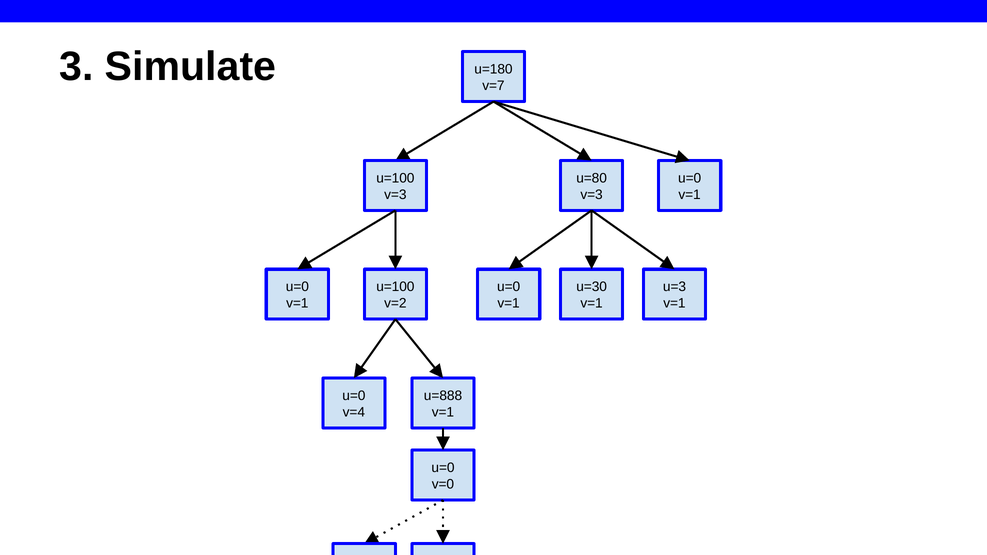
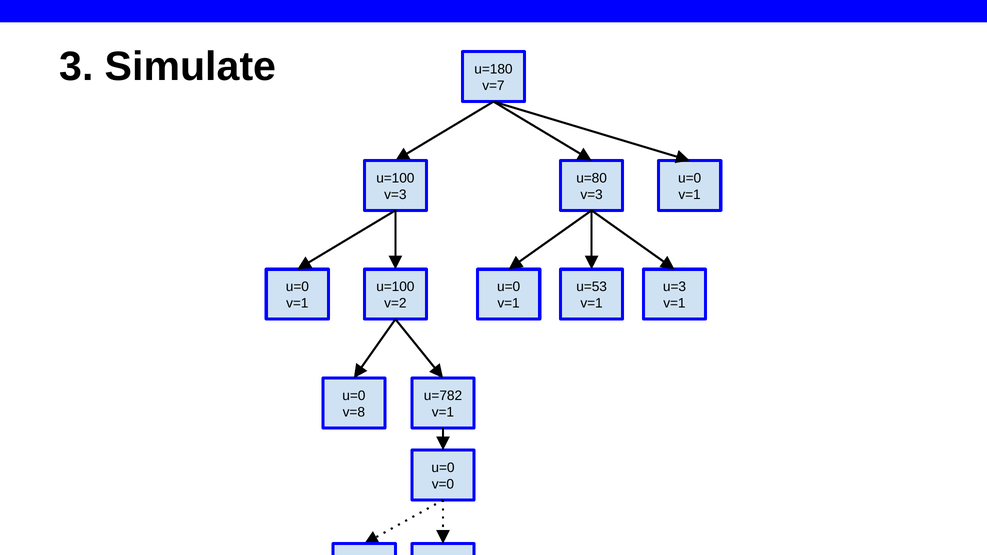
u=30: u=30 -> u=53 (592, 287)
u=888: u=888 -> u=782 (443, 396)
v=4: v=4 -> v=8 (354, 412)
